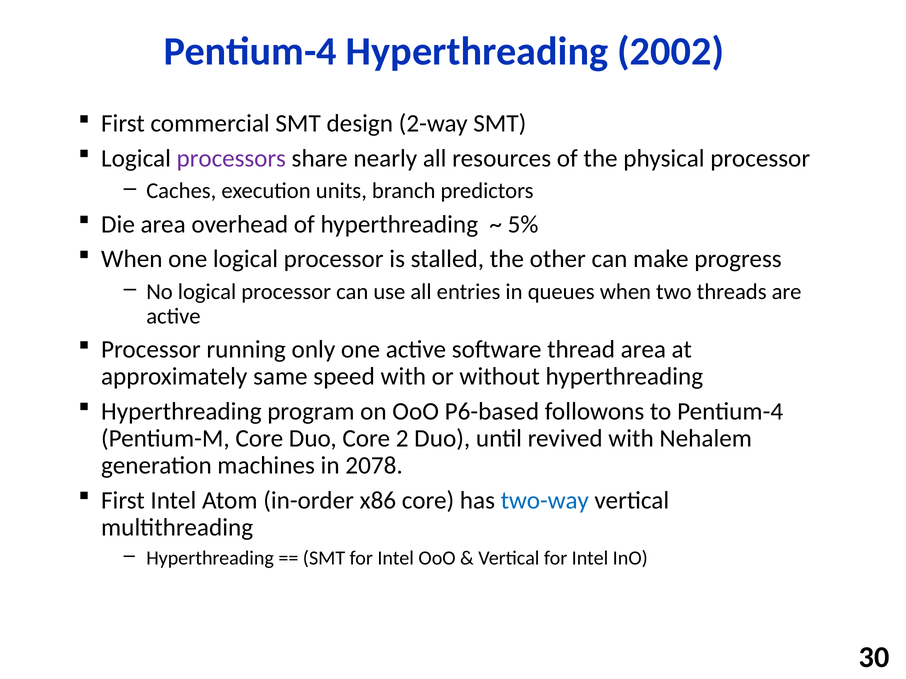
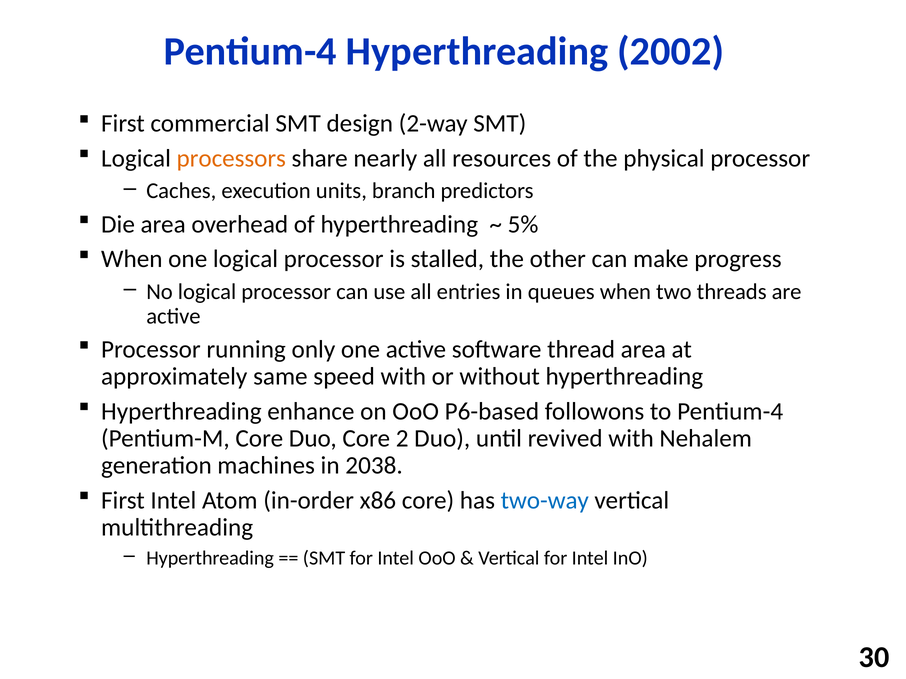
processors colour: purple -> orange (231, 158)
program: program -> enhance (311, 412)
2078: 2078 -> 2038 (374, 466)
